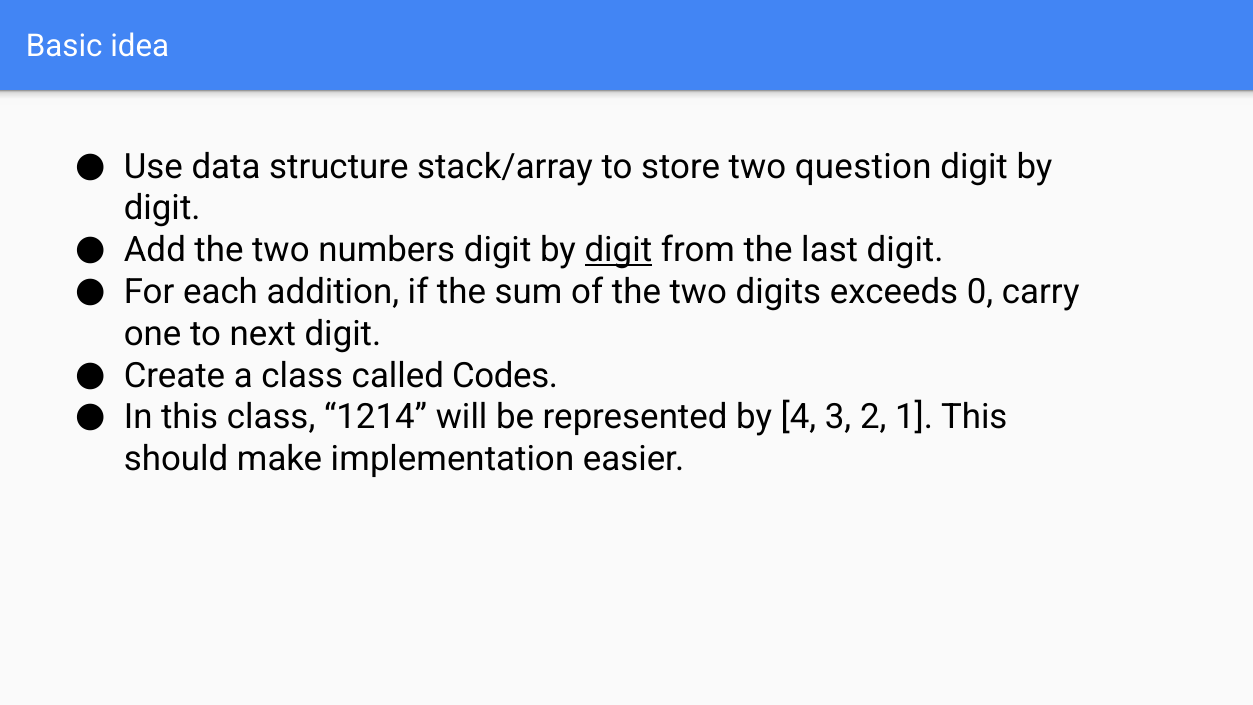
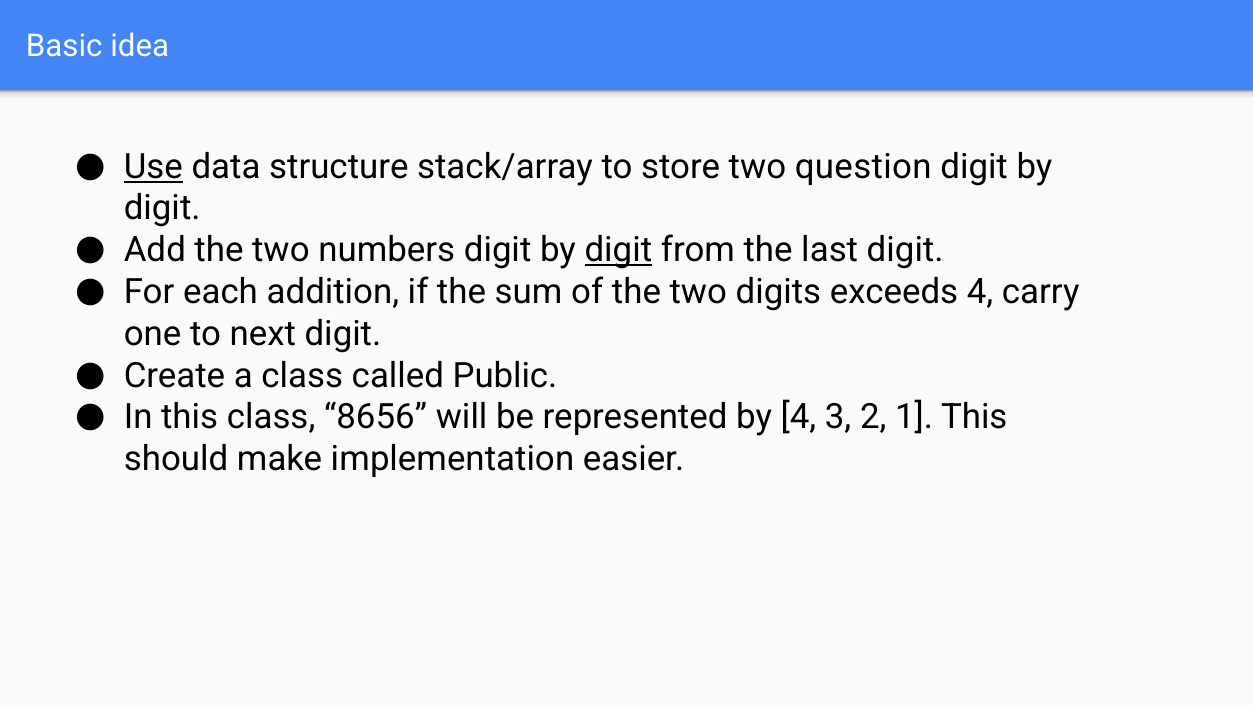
Use underline: none -> present (153, 167)
exceeds 0: 0 -> 4 (980, 292)
Codes: Codes -> Public (505, 376)
1214: 1214 -> 8656 (376, 417)
